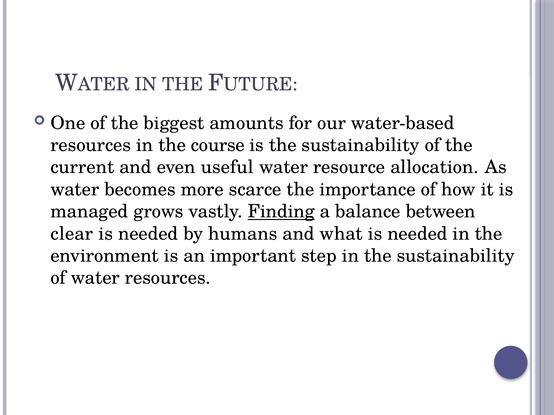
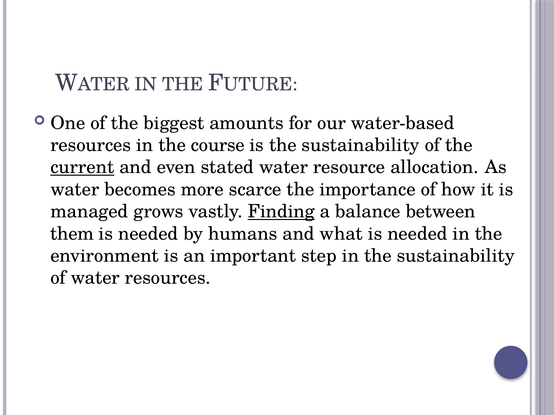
current underline: none -> present (82, 167)
useful: useful -> stated (227, 167)
clear: clear -> them (72, 234)
